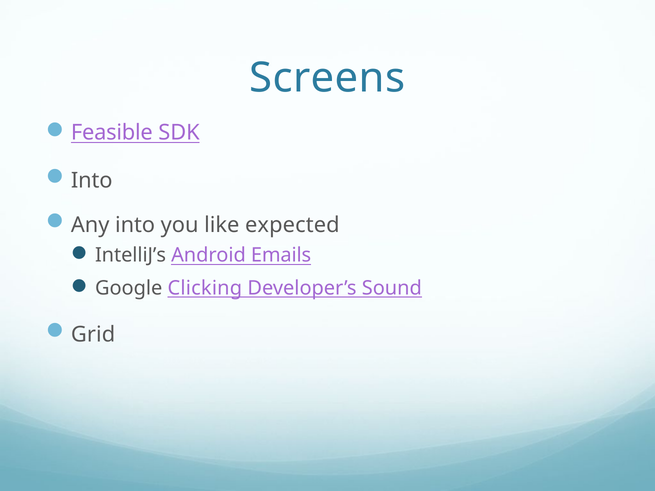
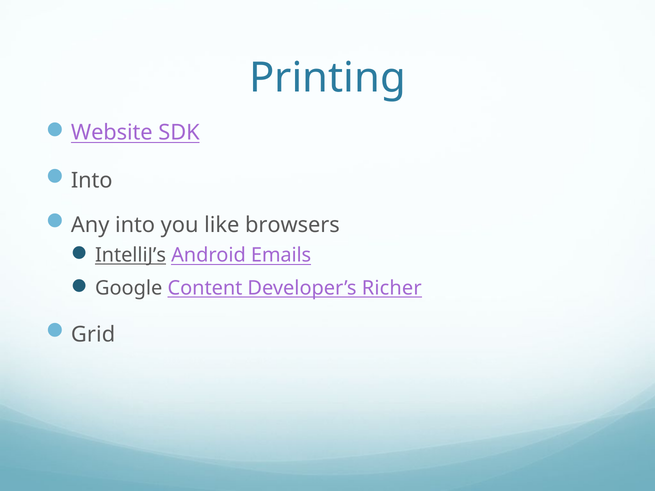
Screens: Screens -> Printing (327, 78)
Feasible: Feasible -> Website (112, 133)
expected: expected -> browsers (292, 225)
IntelliJ’s underline: none -> present (131, 255)
Clicking: Clicking -> Content (205, 288)
Sound: Sound -> Richer (392, 288)
